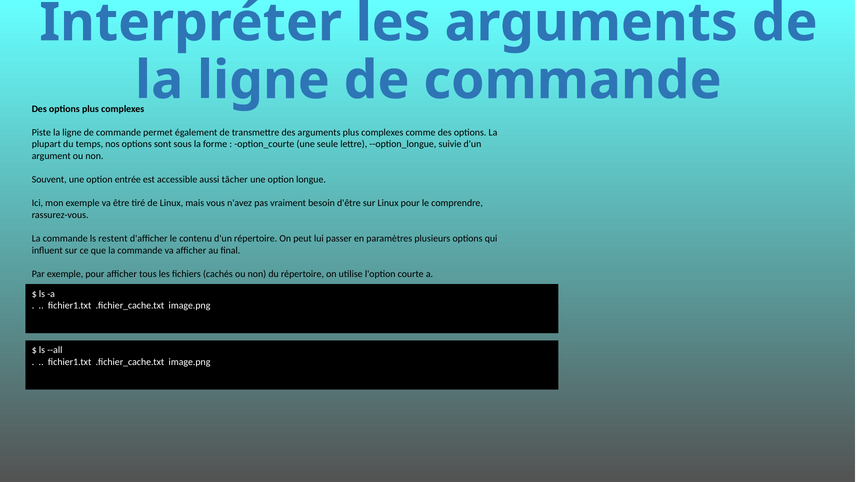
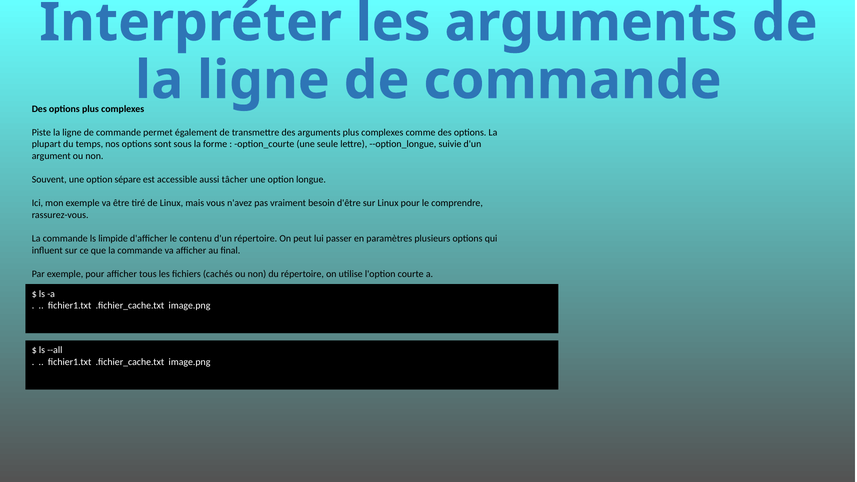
entrée: entrée -> sépare (128, 180)
restent: restent -> limpide (113, 239)
